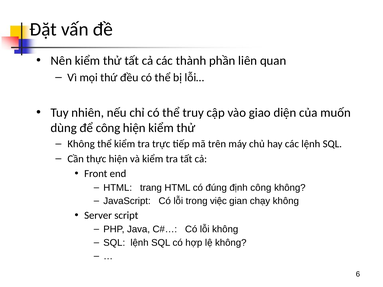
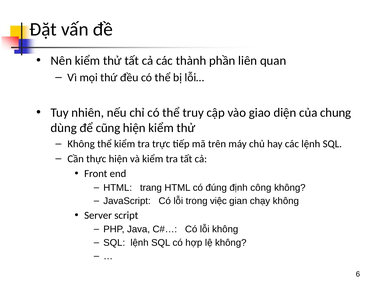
muốn: muốn -> chung (336, 113)
để công: công -> cũng (108, 128)
